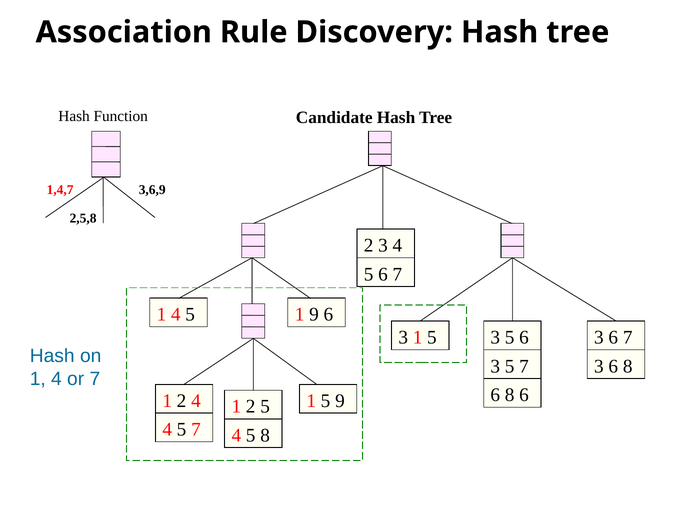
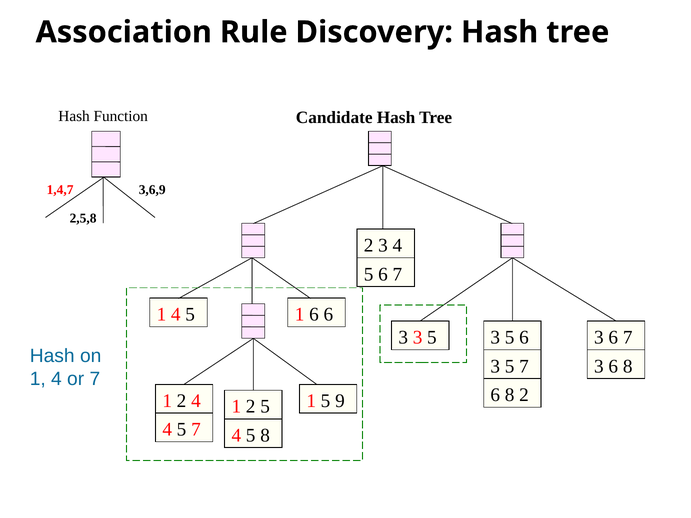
1 9: 9 -> 6 (314, 315)
3 1: 1 -> 3 (418, 338)
8 6: 6 -> 2 (524, 395)
